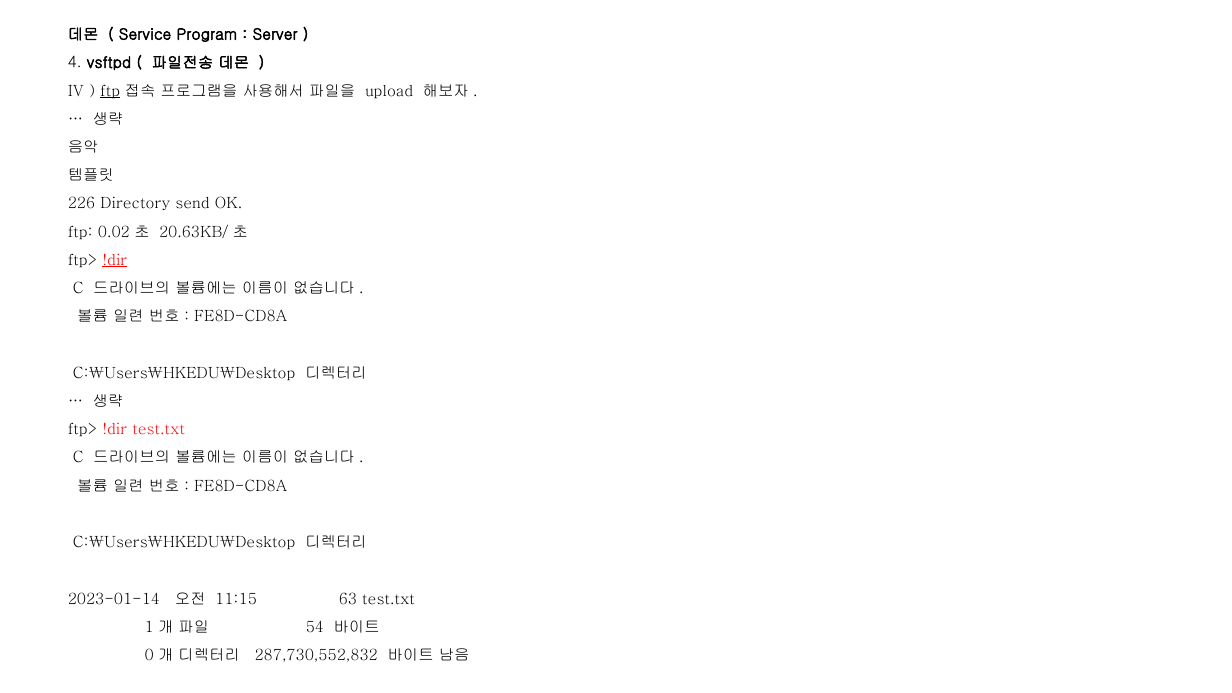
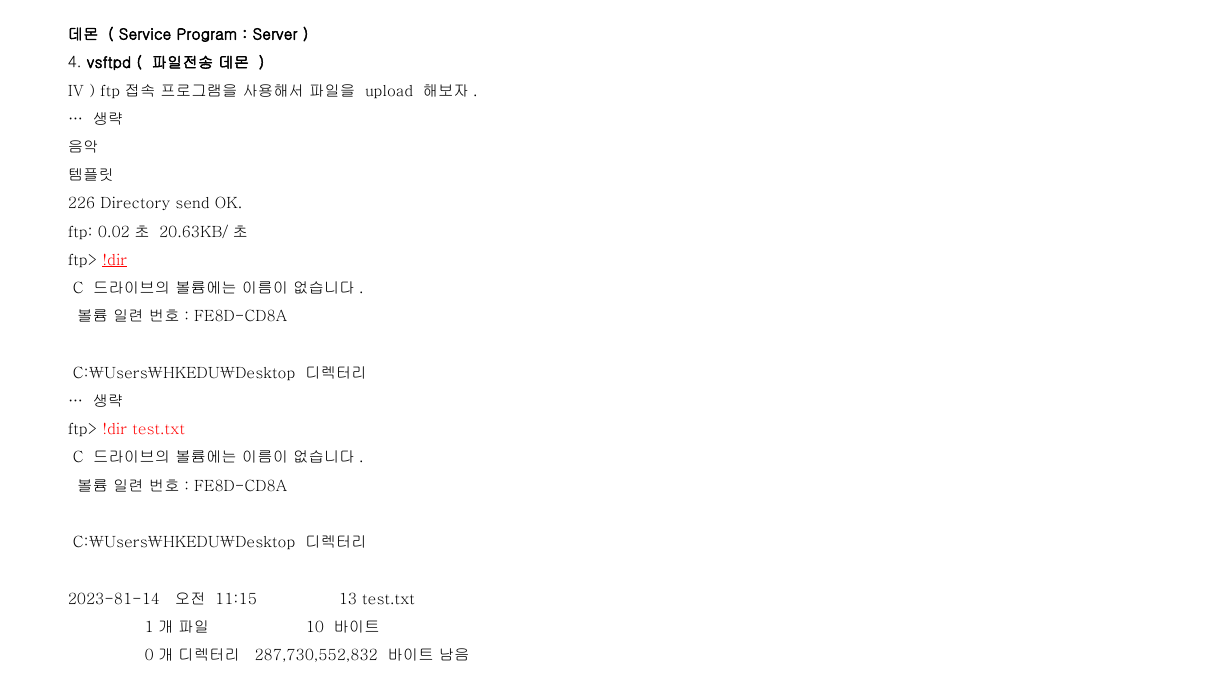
ftp underline: present -> none (110, 91)
2023-01-14: 2023-01-14 -> 2023-81-14 (114, 599)
63: 63 -> 13 (348, 599)
54: 54 -> 10 (315, 627)
